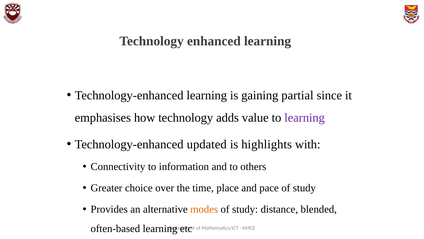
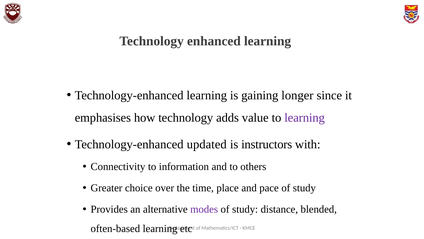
partial: partial -> longer (297, 95)
highlights: highlights -> instructors (267, 144)
modes colour: orange -> purple (204, 209)
